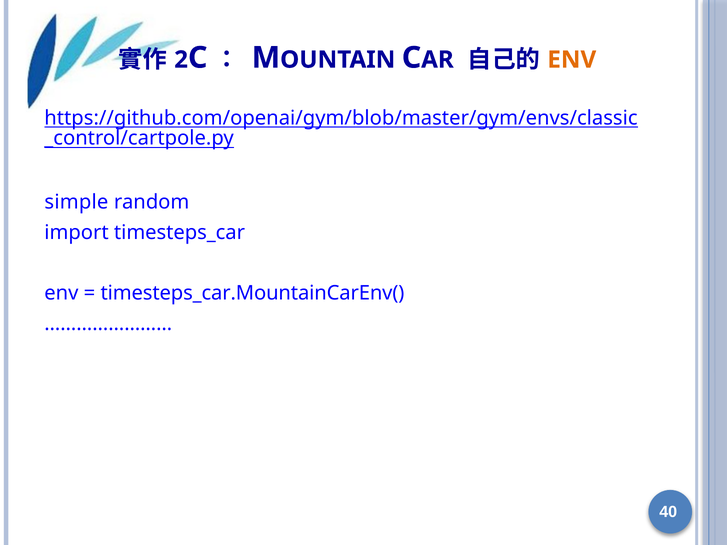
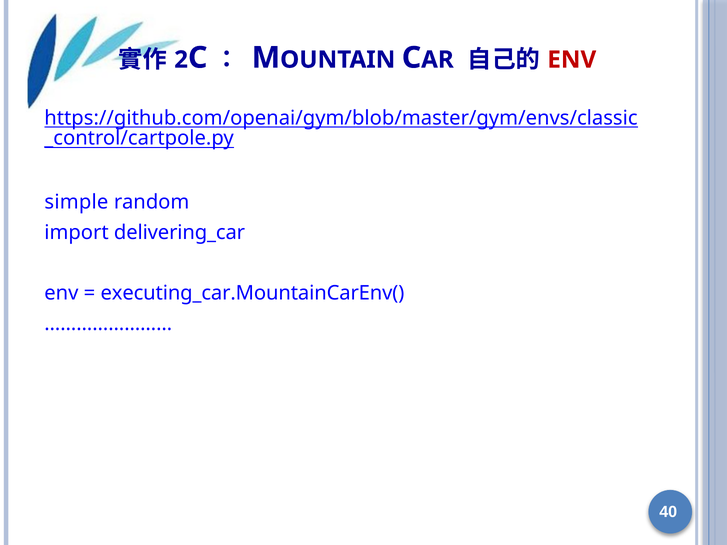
ENV colour: orange -> red (572, 60)
timesteps_car: timesteps_car -> delivering_car (180, 233)
timesteps_car.MountainCarEnv(: timesteps_car.MountainCarEnv( -> executing_car.MountainCarEnv( (252, 293)
